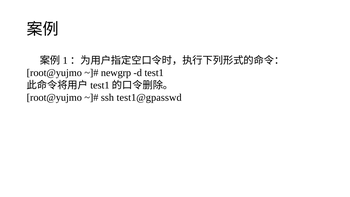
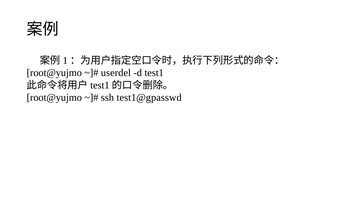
newgrp: newgrp -> userdel (116, 73)
